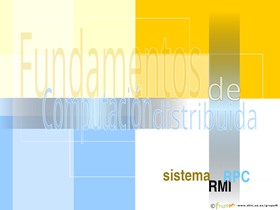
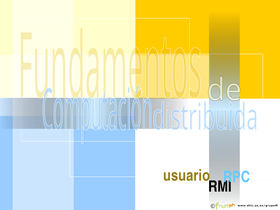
sistema: sistema -> usuario (187, 176)
